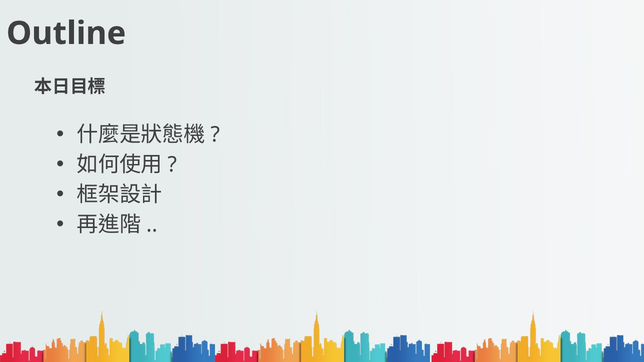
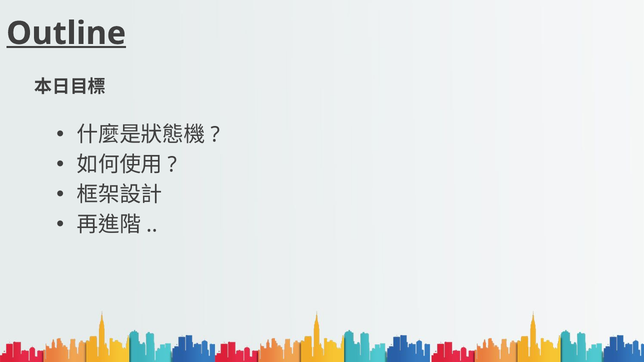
Outline underline: none -> present (66, 33)
